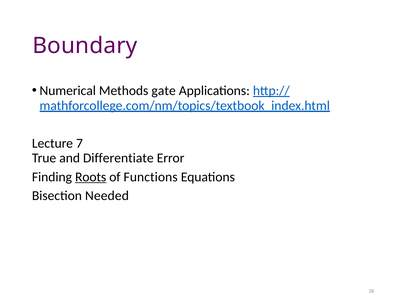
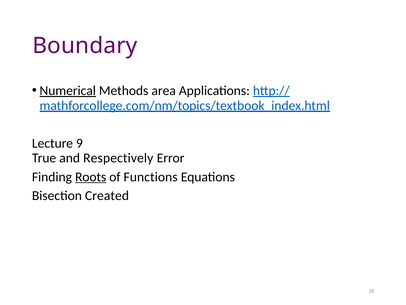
Numerical underline: none -> present (68, 91)
gate: gate -> area (164, 91)
7: 7 -> 9 (79, 143)
Differentiate: Differentiate -> Respectively (118, 158)
Needed: Needed -> Created (107, 195)
